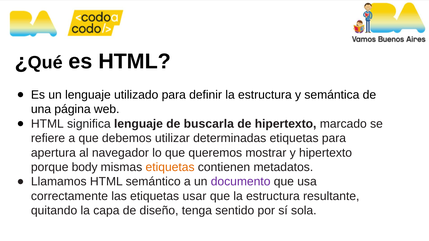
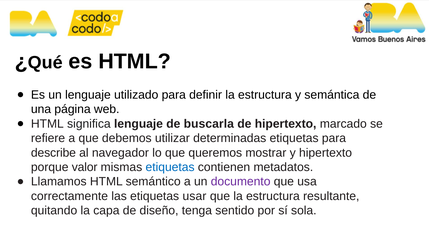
apertura: apertura -> describe (53, 153)
body: body -> valor (85, 167)
etiquetas colour: orange -> blue (170, 167)
